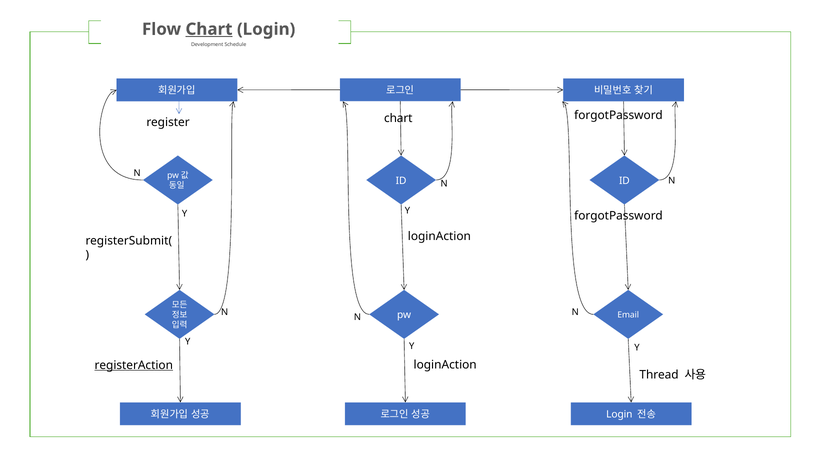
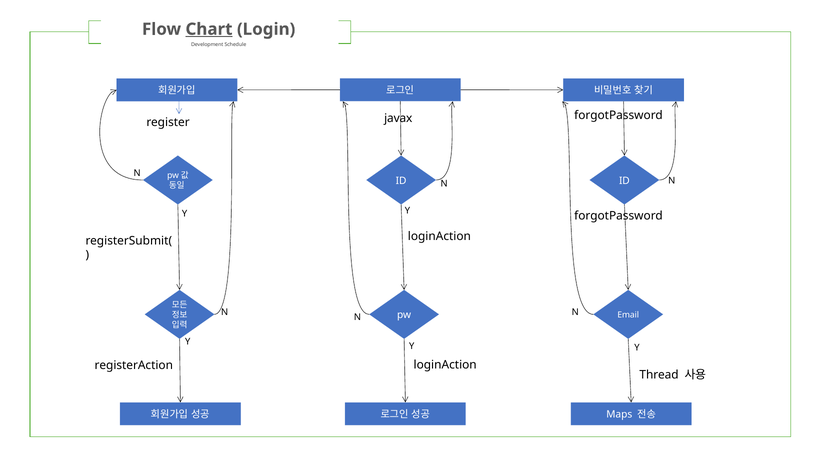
register chart: chart -> javax (398, 119)
registerAction underline: present -> none (134, 365)
Login: Login -> Maps (619, 415)
